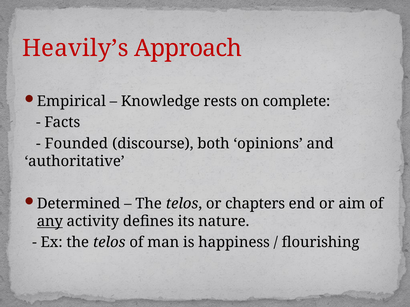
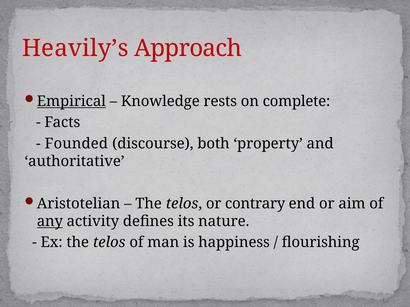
Empirical underline: none -> present (71, 101)
opinions: opinions -> property (268, 144)
Determined: Determined -> Aristotelian (79, 204)
chapters: chapters -> contrary (255, 204)
